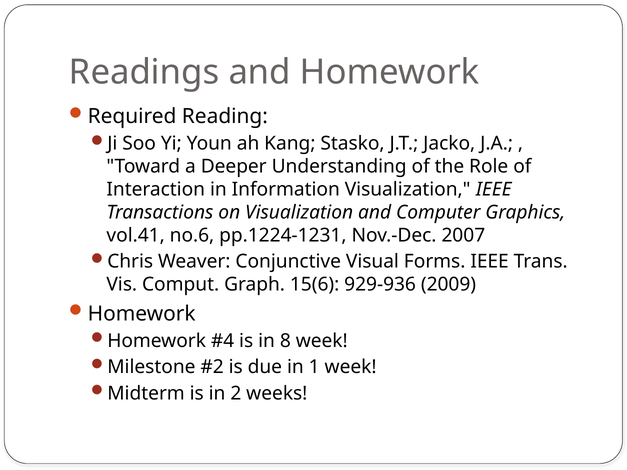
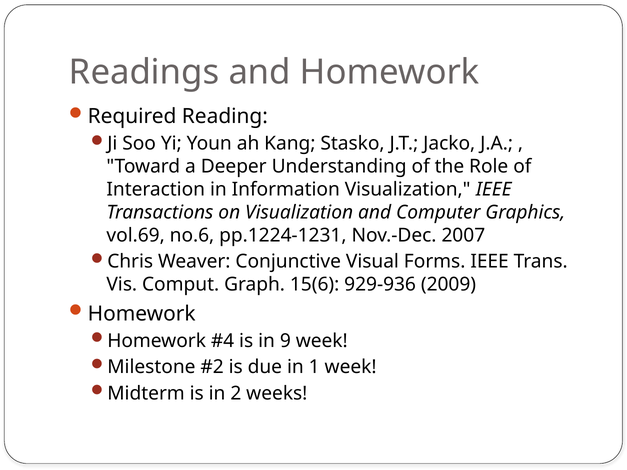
vol.41: vol.41 -> vol.69 (136, 235)
8: 8 -> 9 (285, 341)
